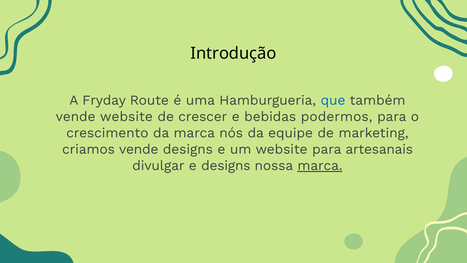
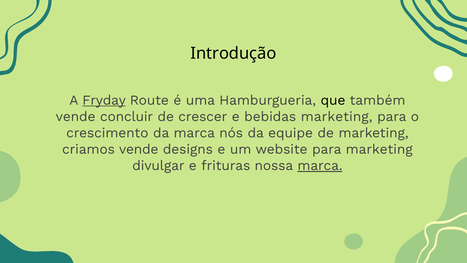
Fryday underline: none -> present (104, 100)
que colour: blue -> black (333, 100)
vende website: website -> concluir (127, 116)
bebidas podermos: podermos -> marketing (337, 116)
para artesanais: artesanais -> marketing (379, 149)
e designs: designs -> frituras (226, 165)
